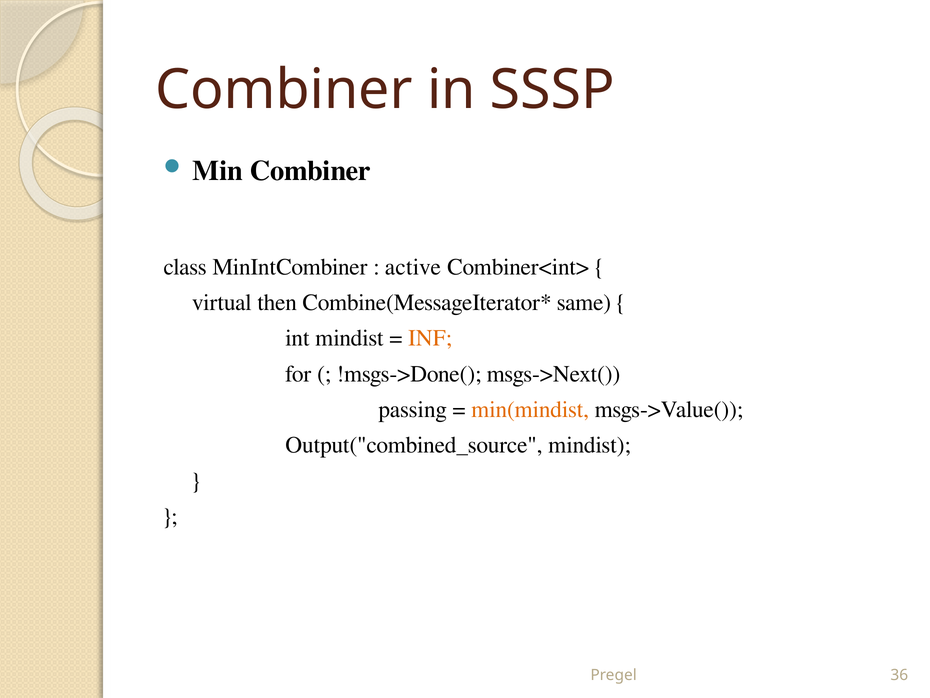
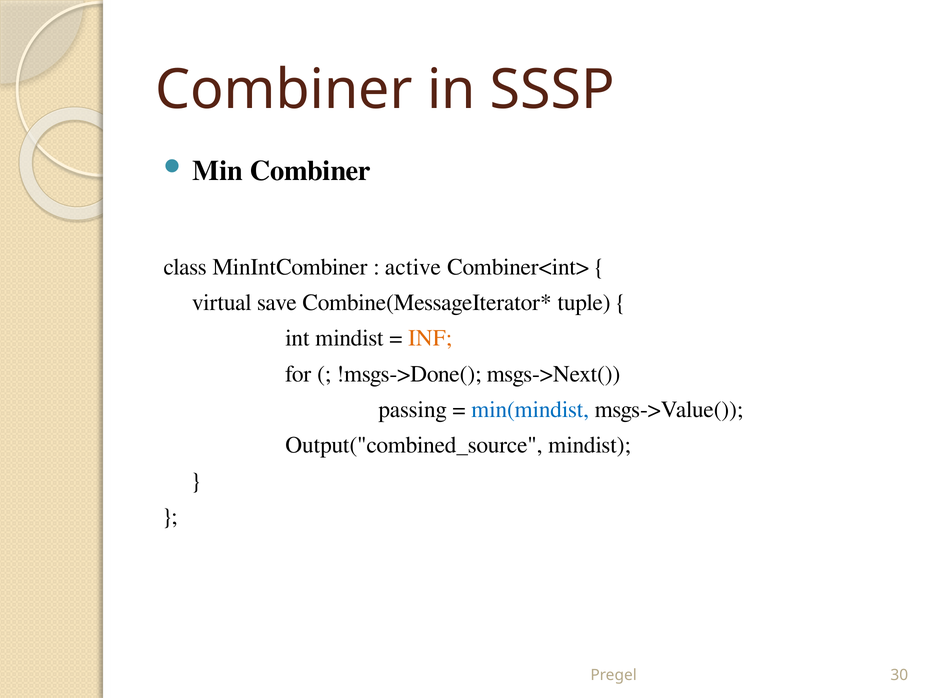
then: then -> save (277, 302)
same: same -> tuple (584, 302)
min(mindist colour: orange -> blue (530, 409)
36: 36 -> 30 (899, 674)
